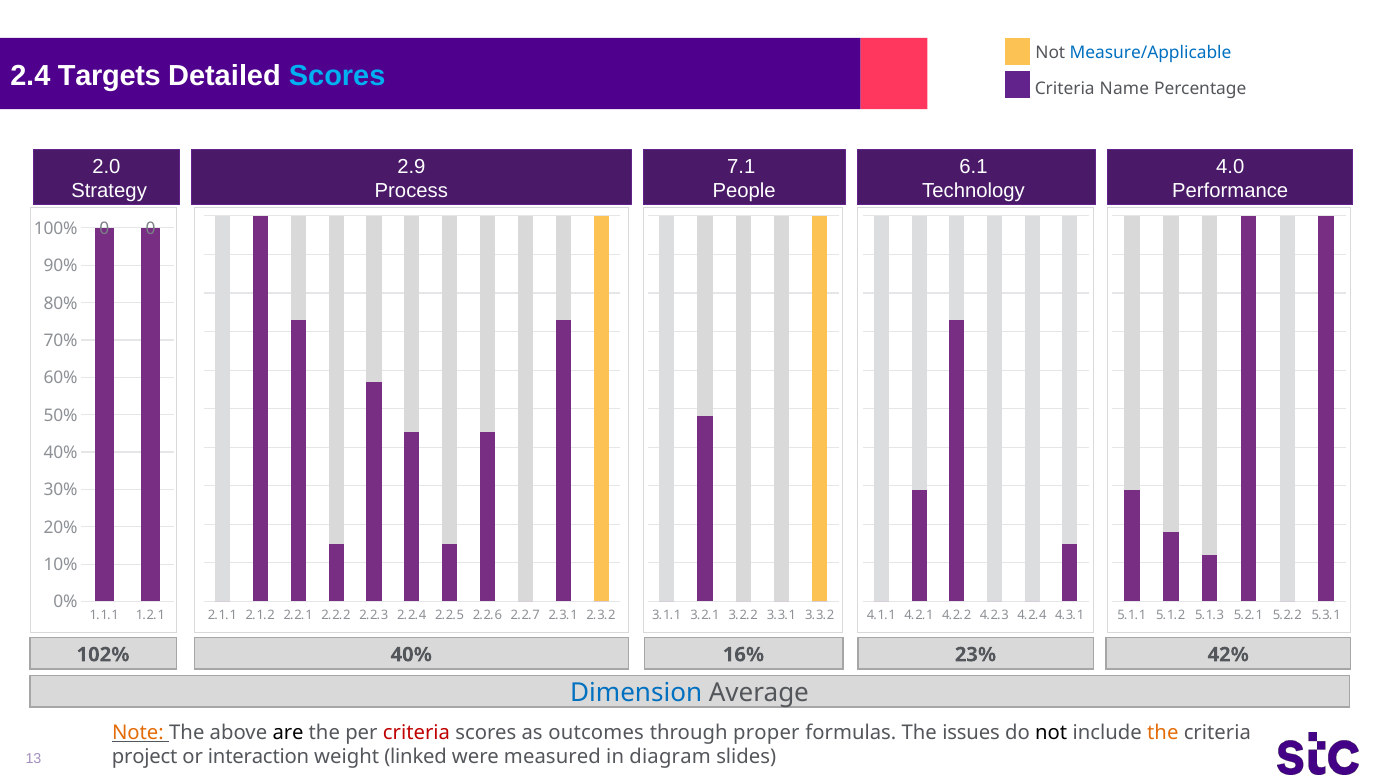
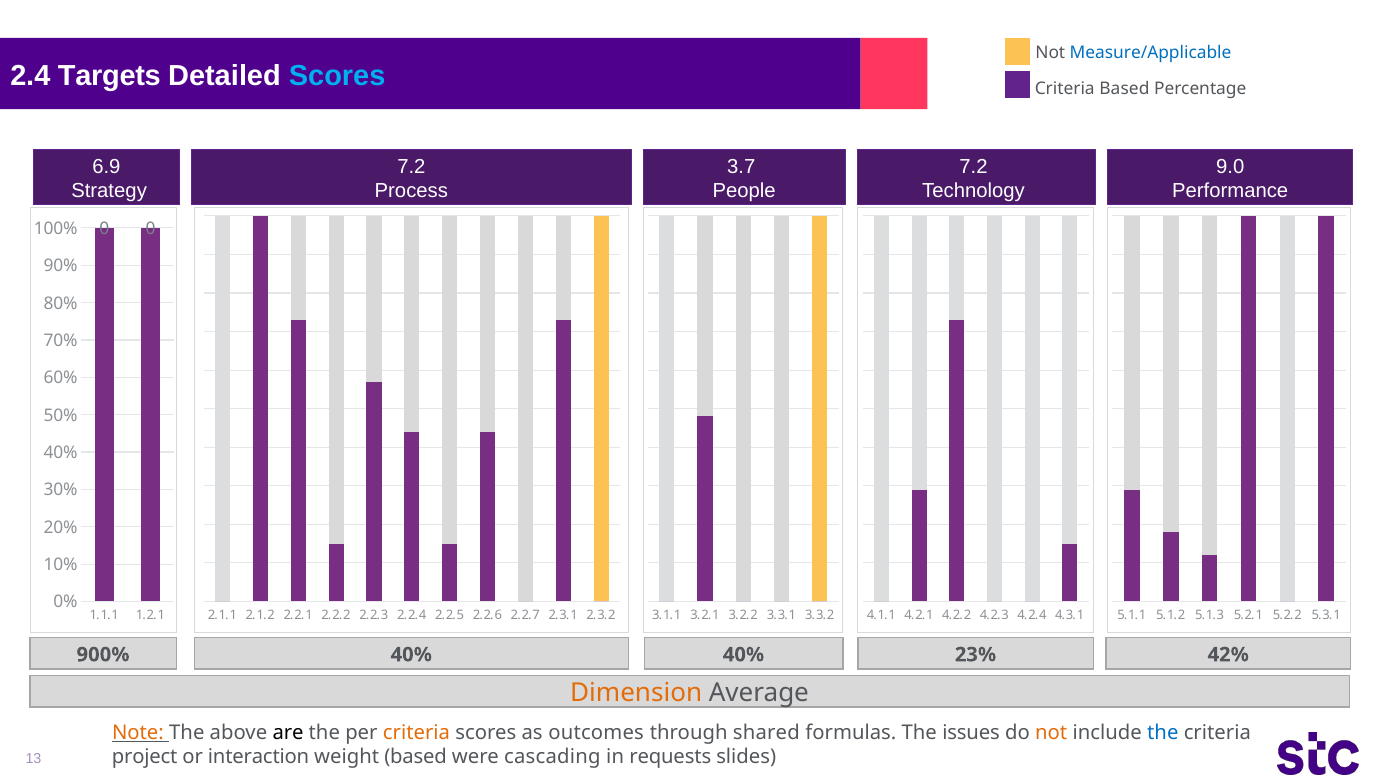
Criteria Name: Name -> Based (1124, 88)
2.0: 2.0 -> 6.9 (106, 166)
2.9: 2.9 -> 7.2 (411, 166)
7.1: 7.1 -> 3.7 (741, 166)
6.1: 6.1 -> 7.2 (974, 166)
4.0: 4.0 -> 9.0 (1230, 166)
102%: 102% -> 900% (103, 655)
40% 16%: 16% -> 40% (743, 655)
Dimension colour: blue -> orange (636, 693)
criteria colour: red -> orange (416, 732)
proper: proper -> shared (766, 732)
not colour: black -> orange (1051, 732)
the colour: orange -> blue (1163, 732)
weight linked: linked -> based (416, 757)
measured: measured -> cascading (552, 757)
diagram: diagram -> requests (670, 757)
